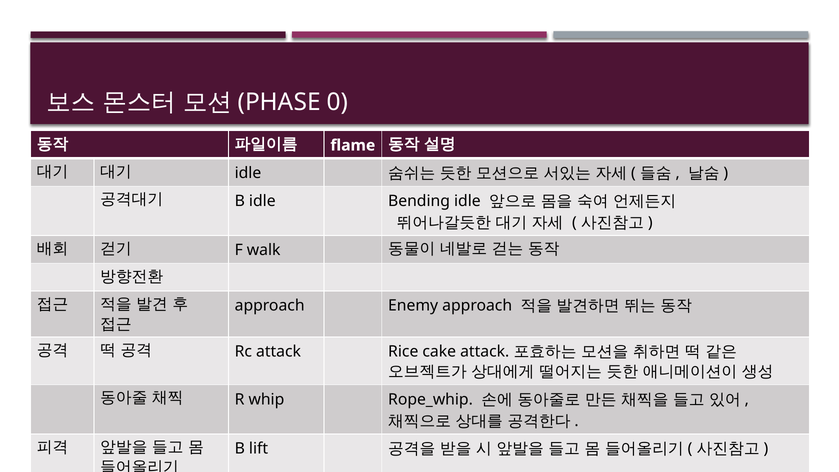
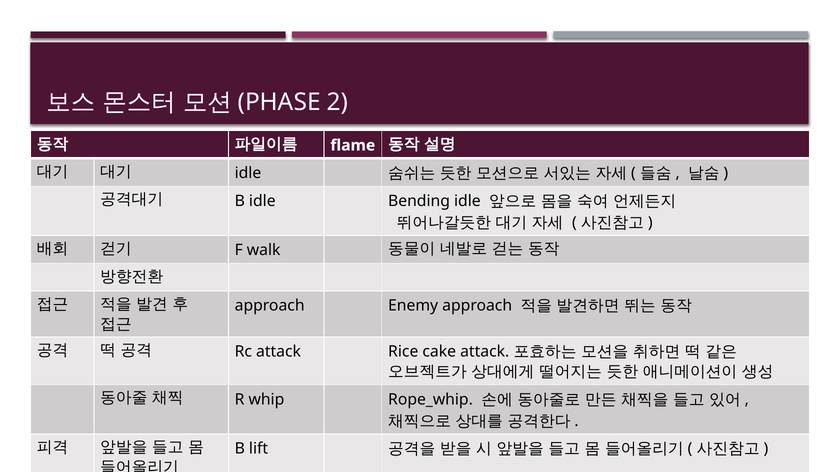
0: 0 -> 2 (338, 102)
